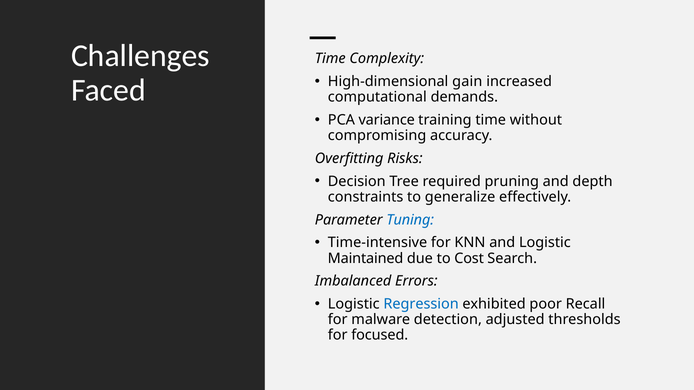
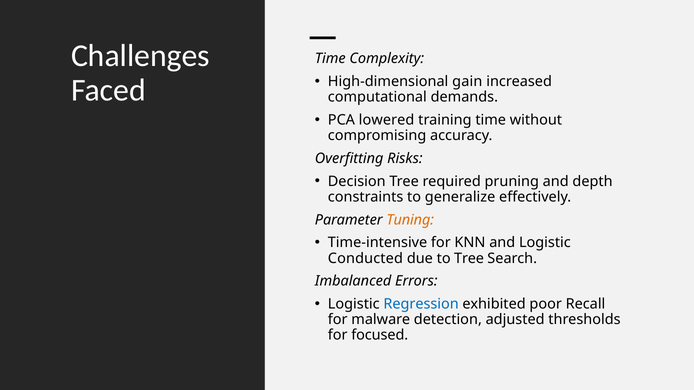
variance: variance -> lowered (387, 120)
Tuning colour: blue -> orange (410, 220)
Maintained: Maintained -> Conducted (365, 258)
to Cost: Cost -> Tree (469, 258)
